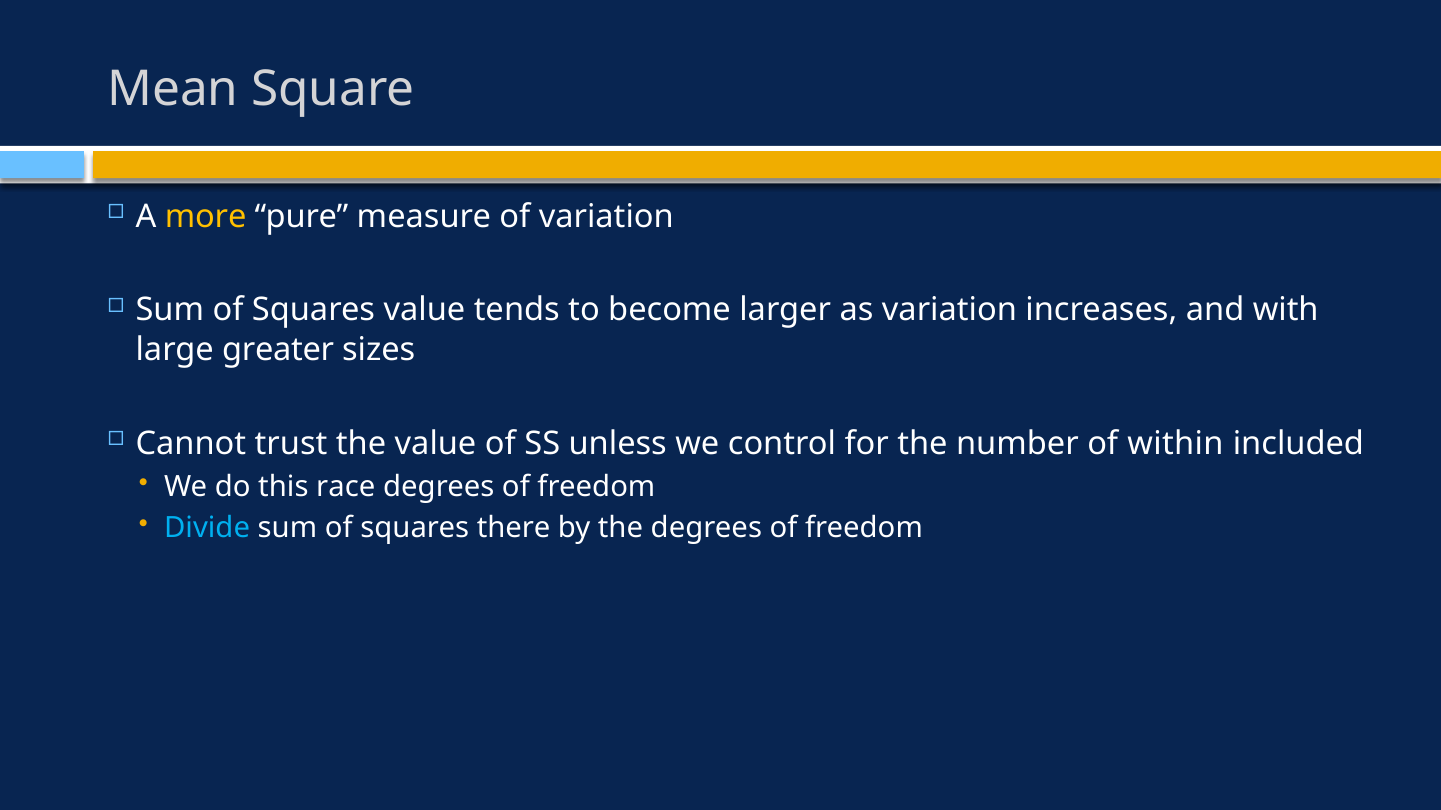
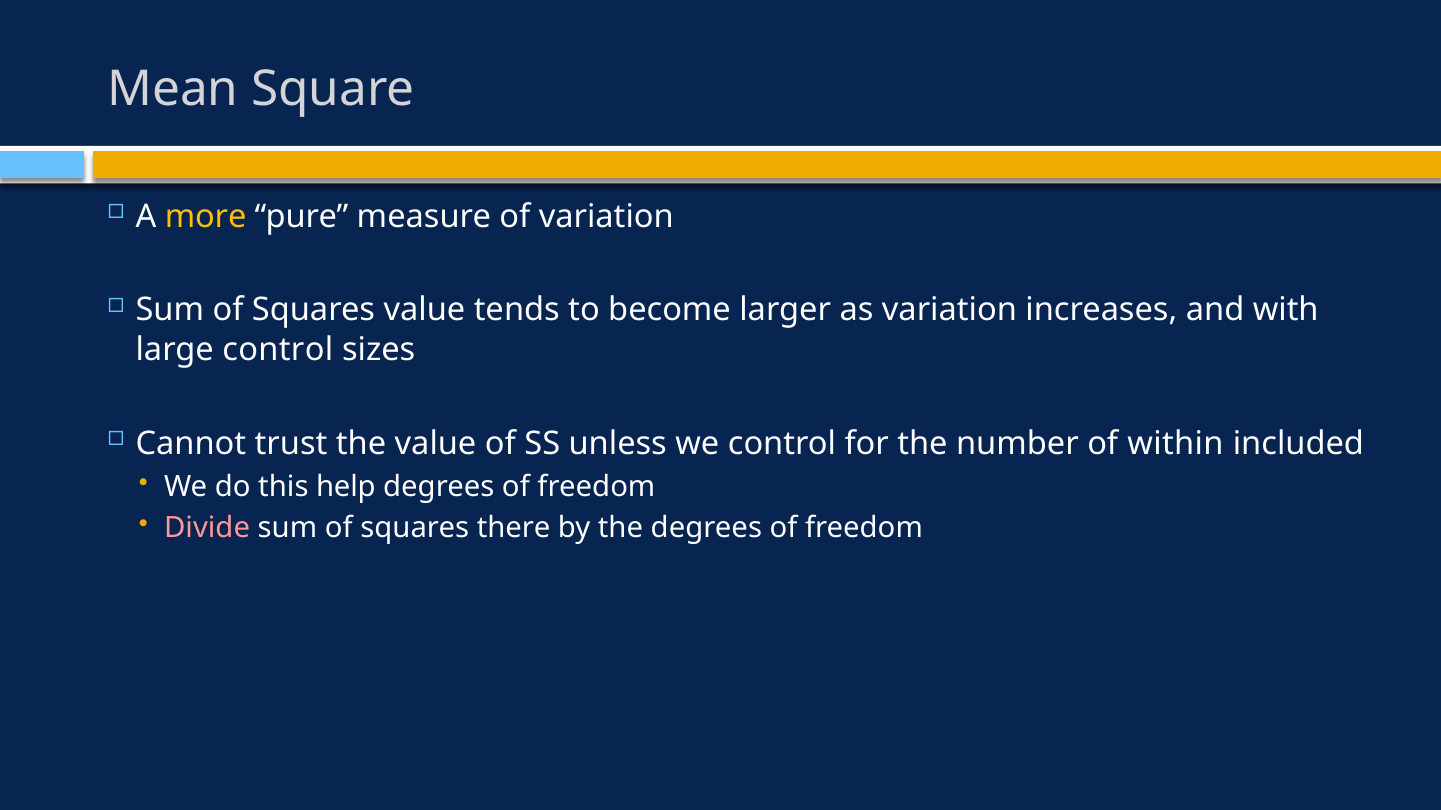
large greater: greater -> control (278, 350)
race: race -> help (346, 487)
Divide colour: light blue -> pink (207, 528)
